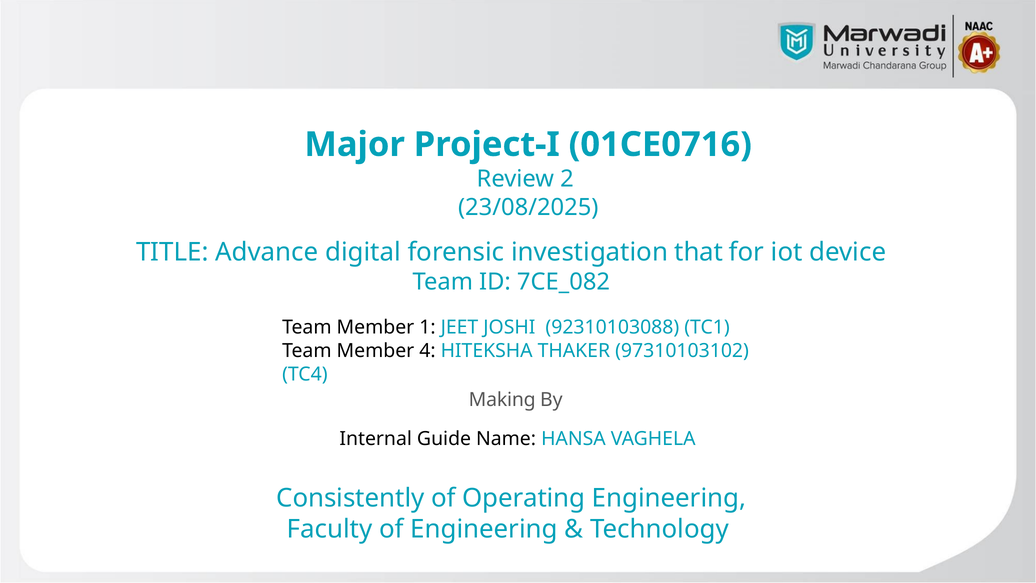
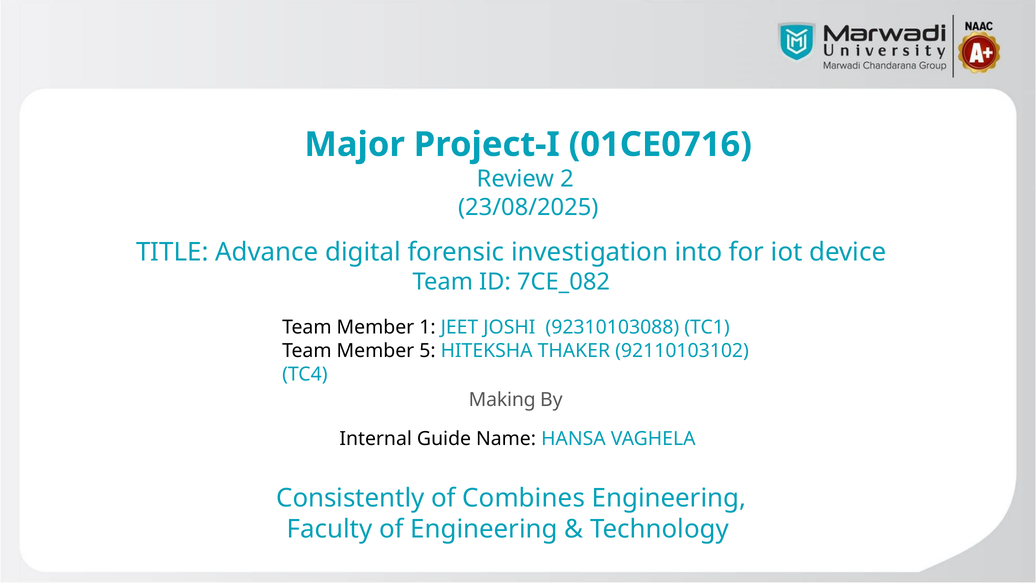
that: that -> into (699, 252)
4: 4 -> 5 (427, 351)
97310103102: 97310103102 -> 92110103102 (682, 351)
Operating: Operating -> Combines (524, 498)
